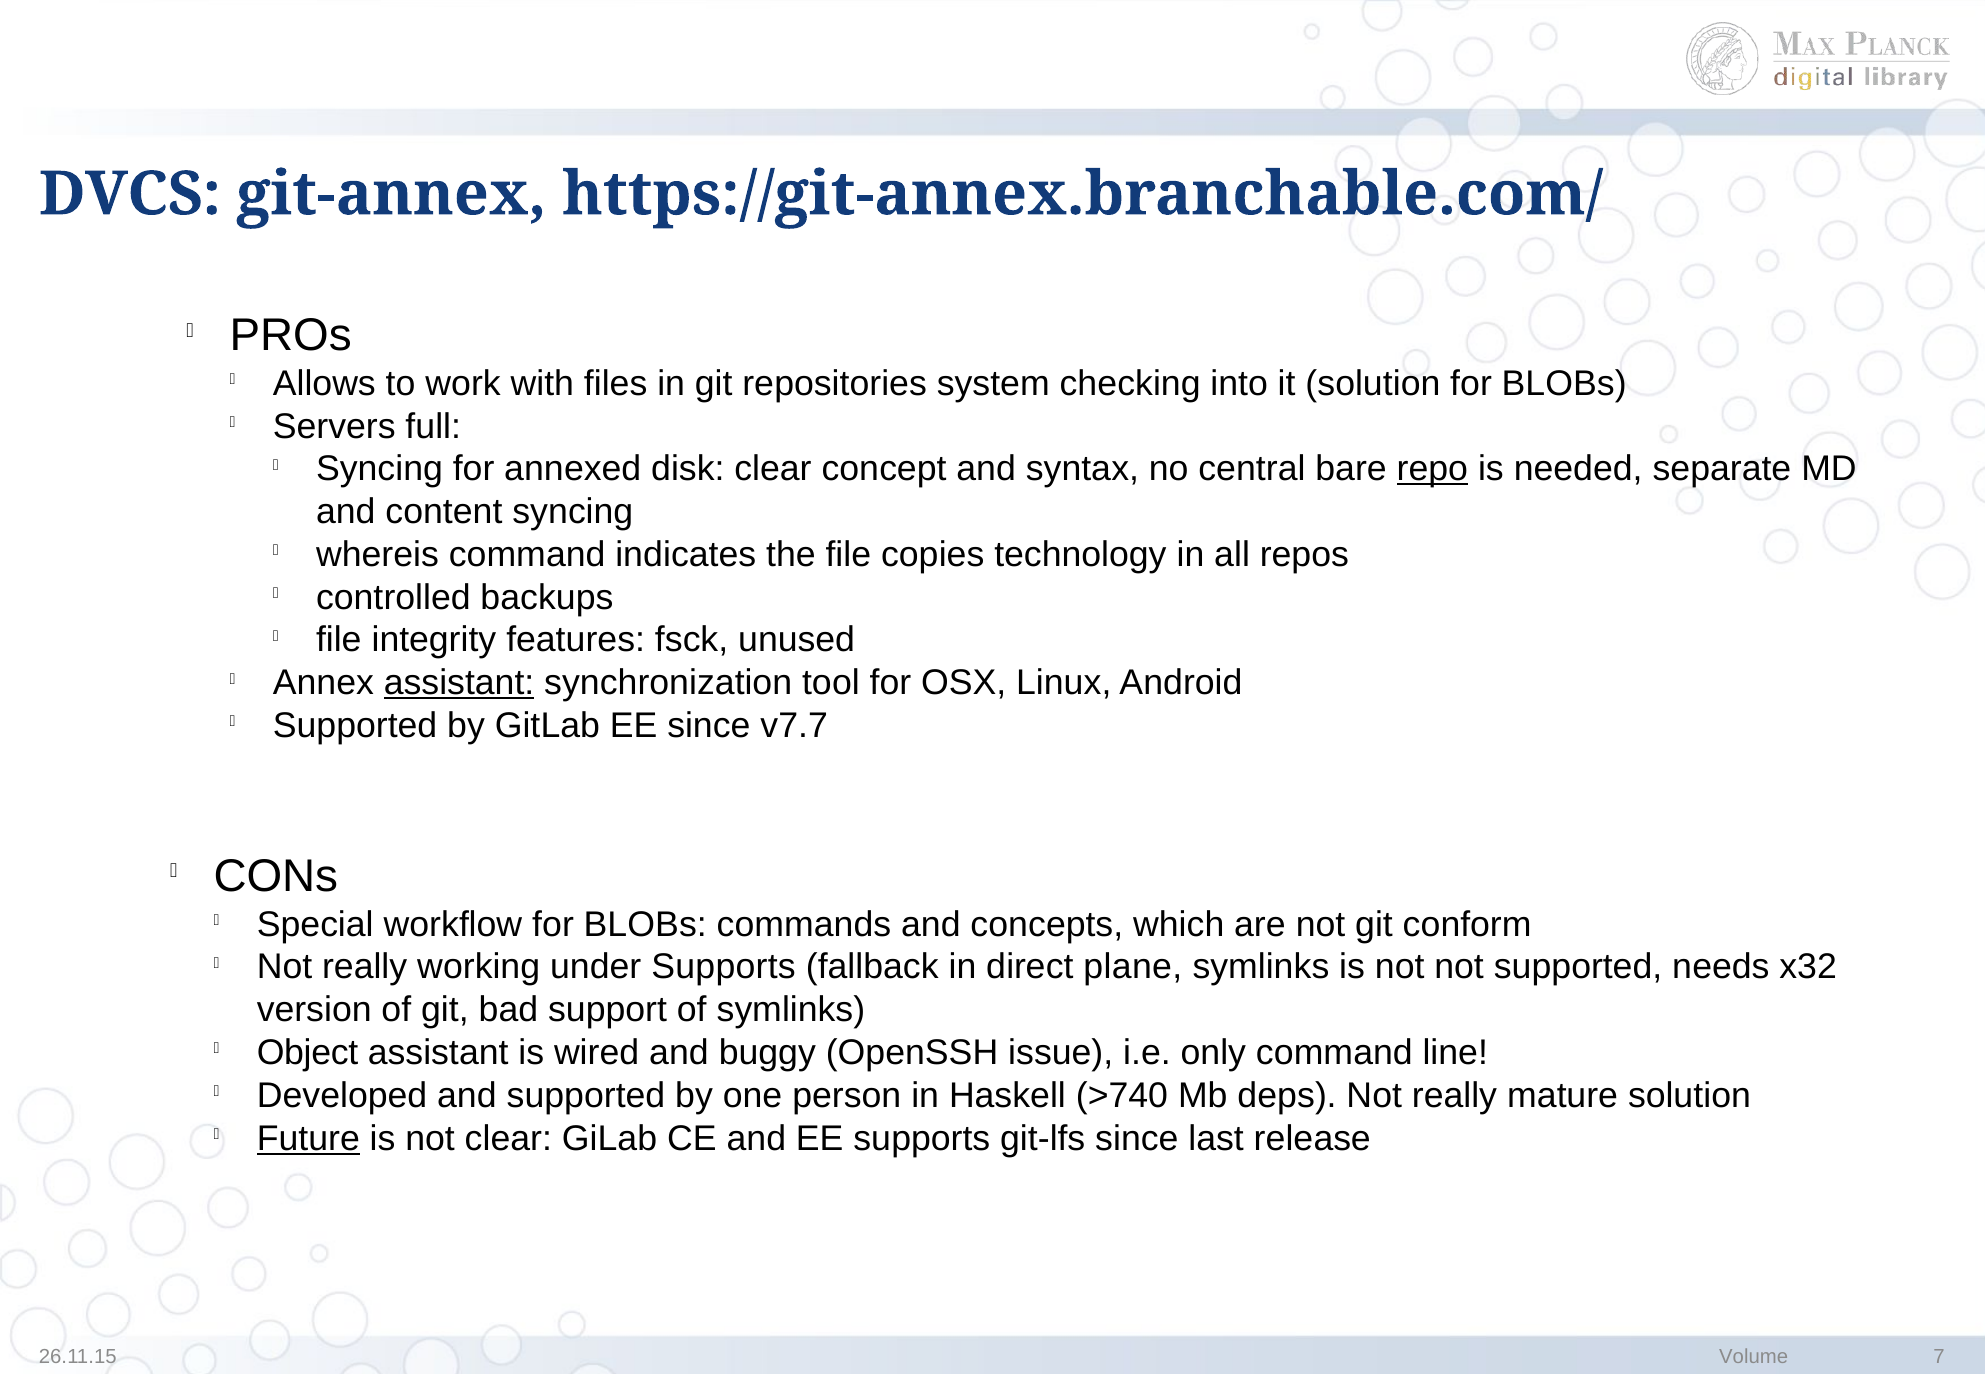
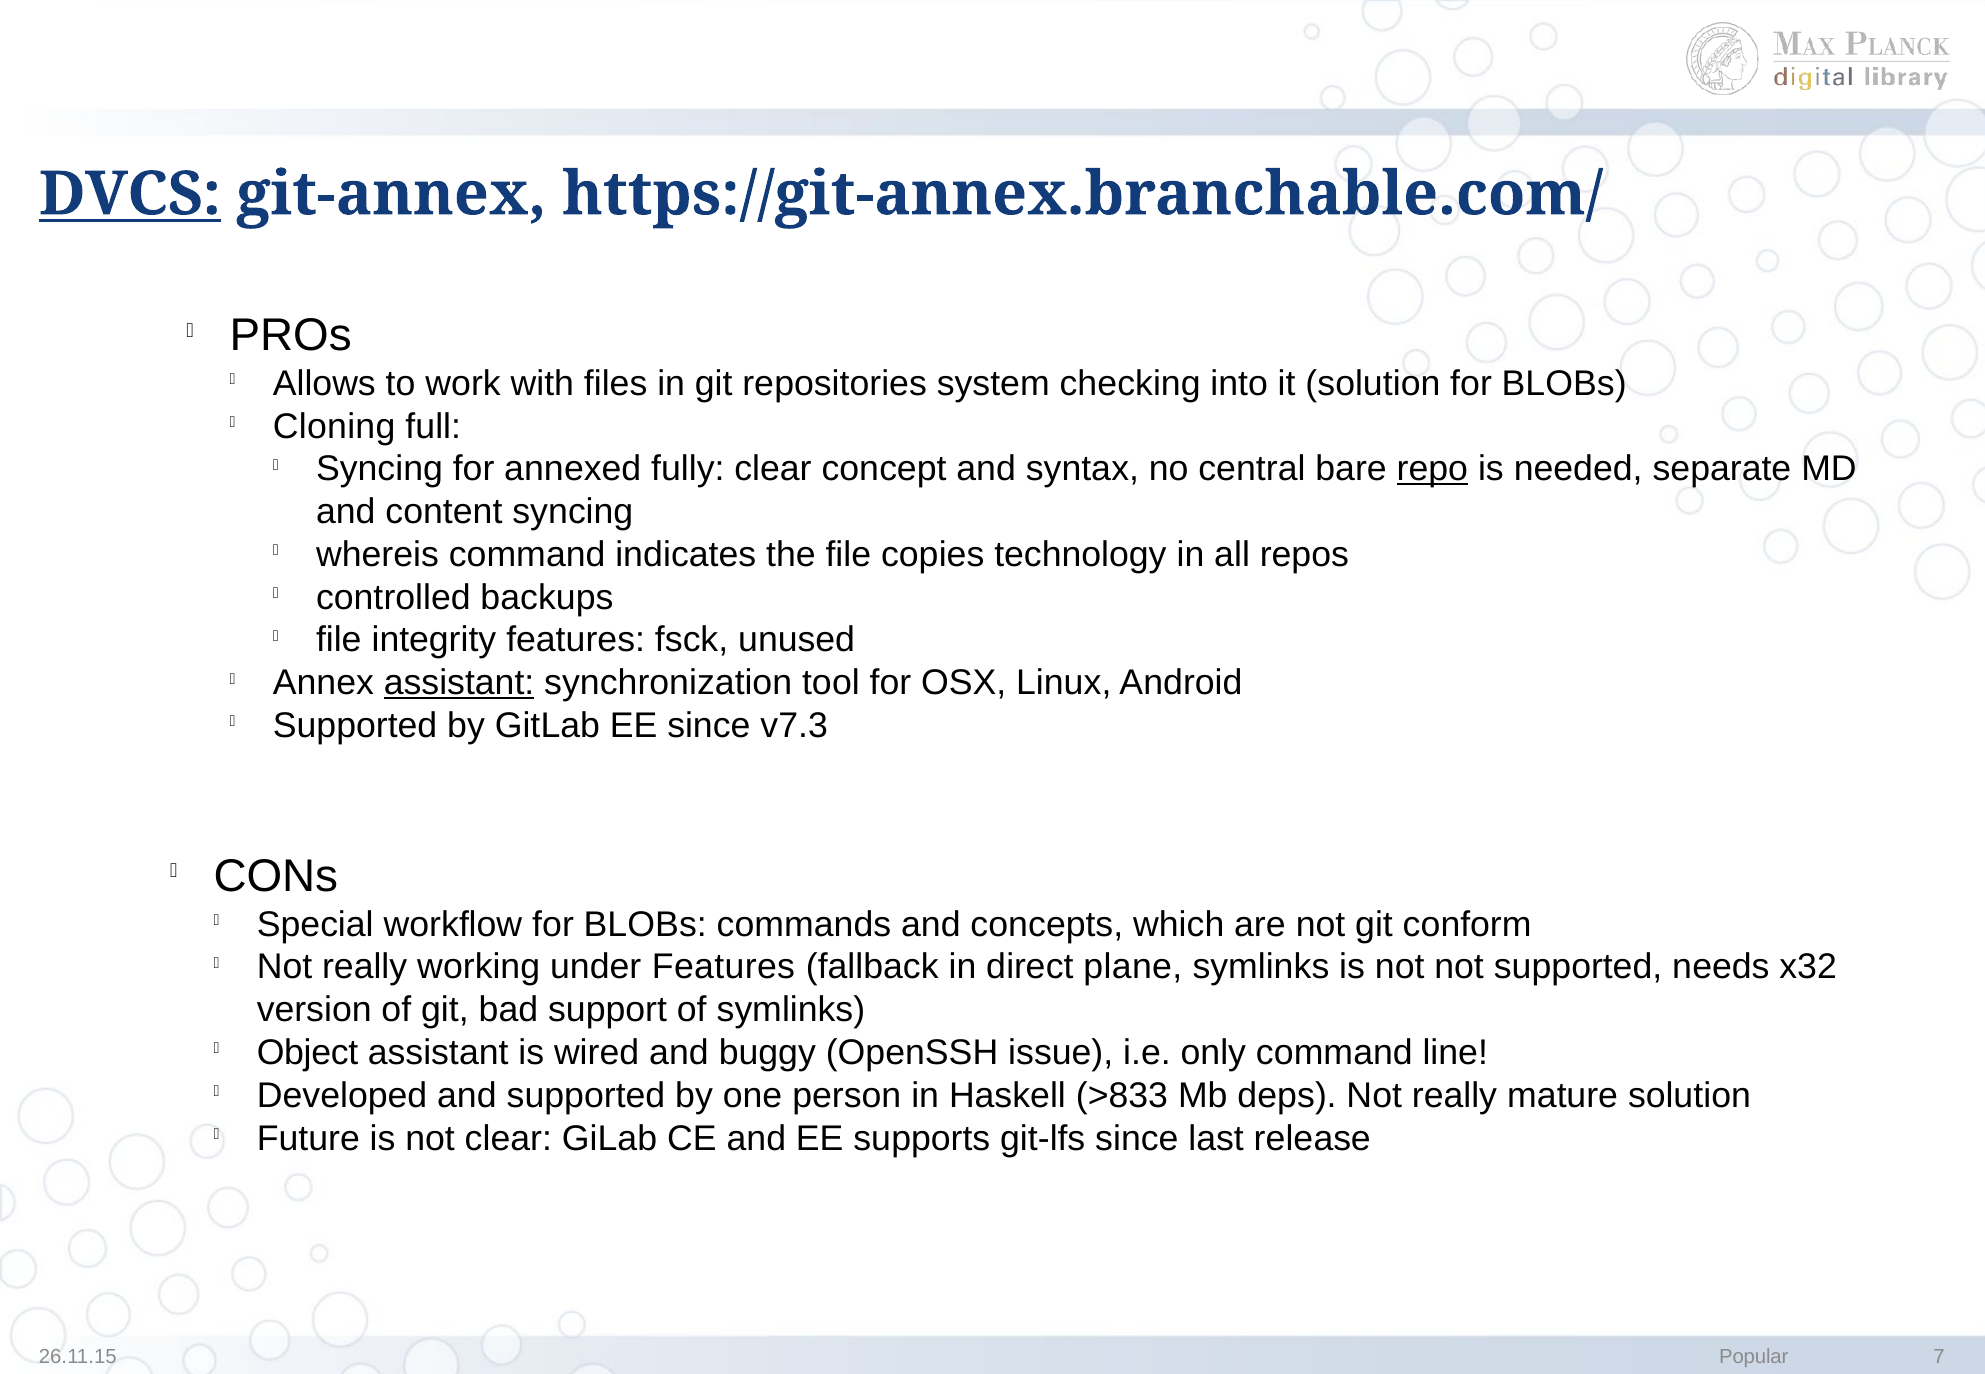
DVCS underline: none -> present (130, 194)
Servers: Servers -> Cloning (334, 426)
disk: disk -> fully (688, 469)
v7.7: v7.7 -> v7.3 (794, 726)
under Supports: Supports -> Features (724, 967)
>740: >740 -> >833 (1122, 1096)
Future underline: present -> none (308, 1138)
Volume: Volume -> Popular (1754, 1357)
